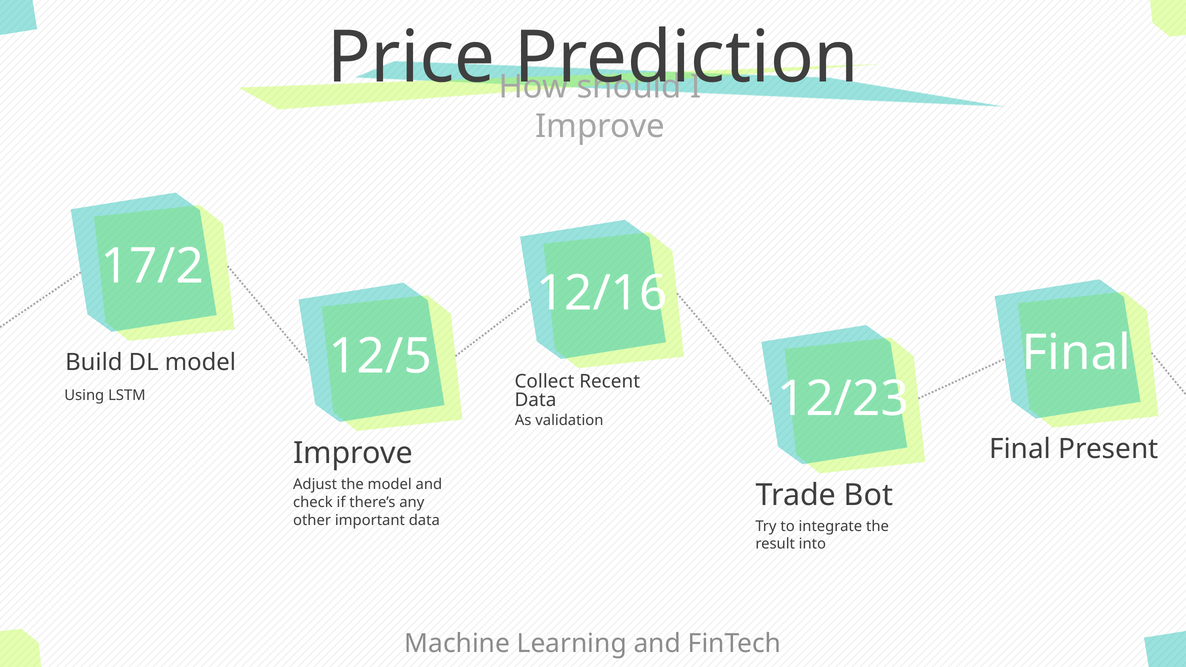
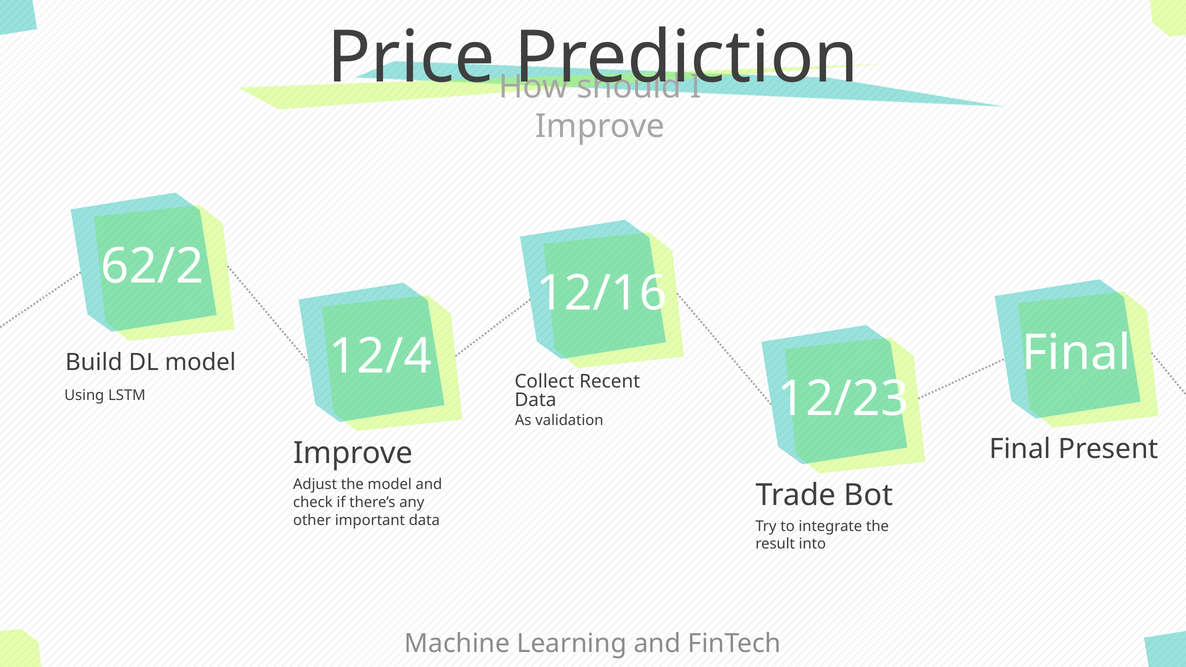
17/2: 17/2 -> 62/2 (152, 266)
12/5: 12/5 -> 12/4 (380, 356)
